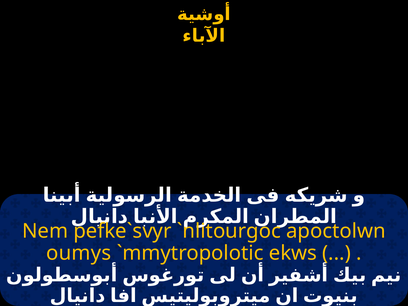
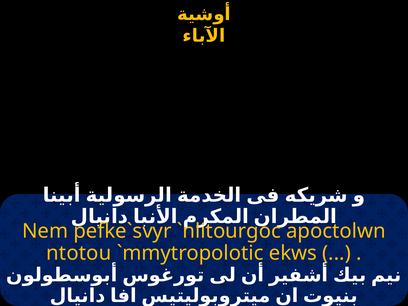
oumys: oumys -> ntotou (79, 253)
